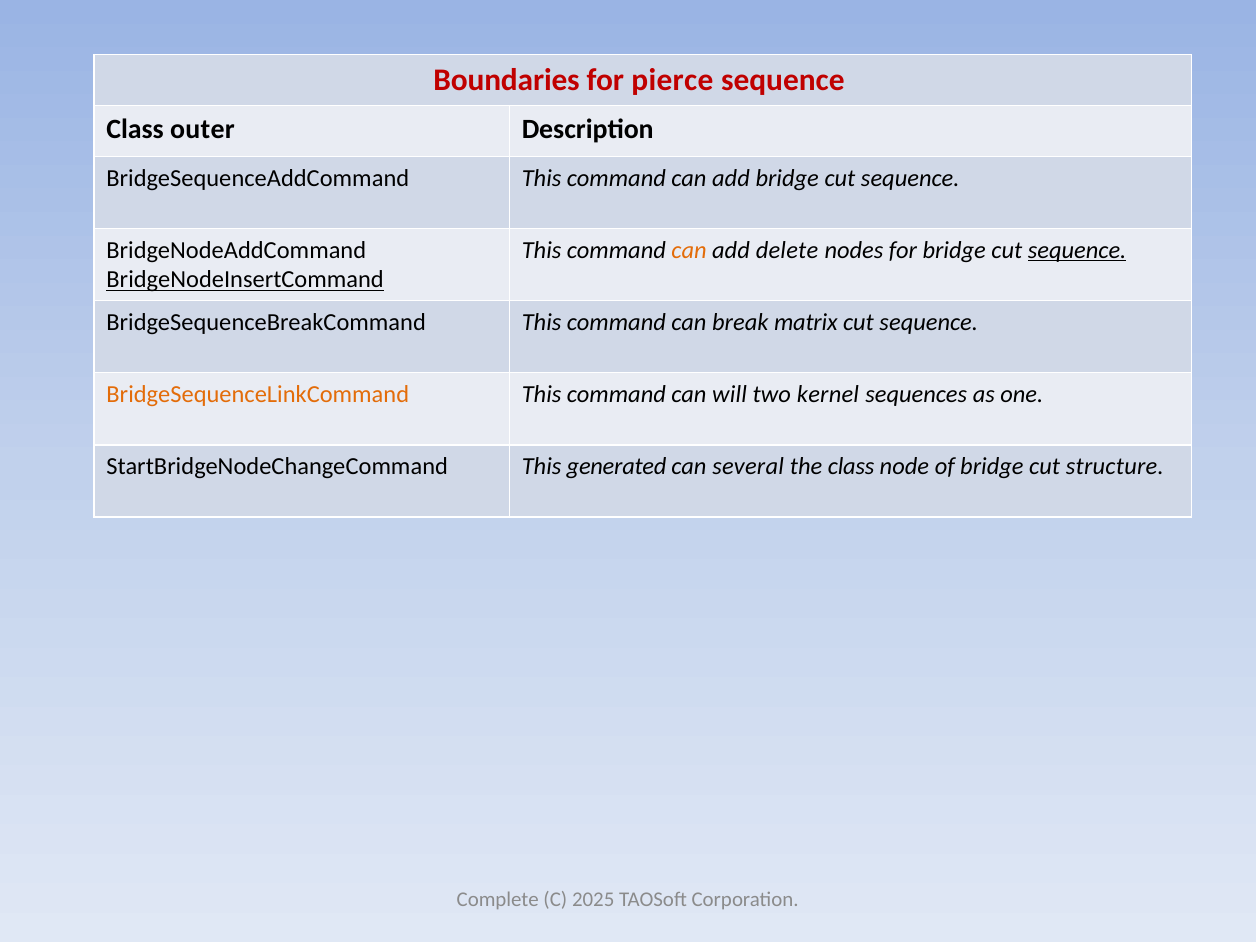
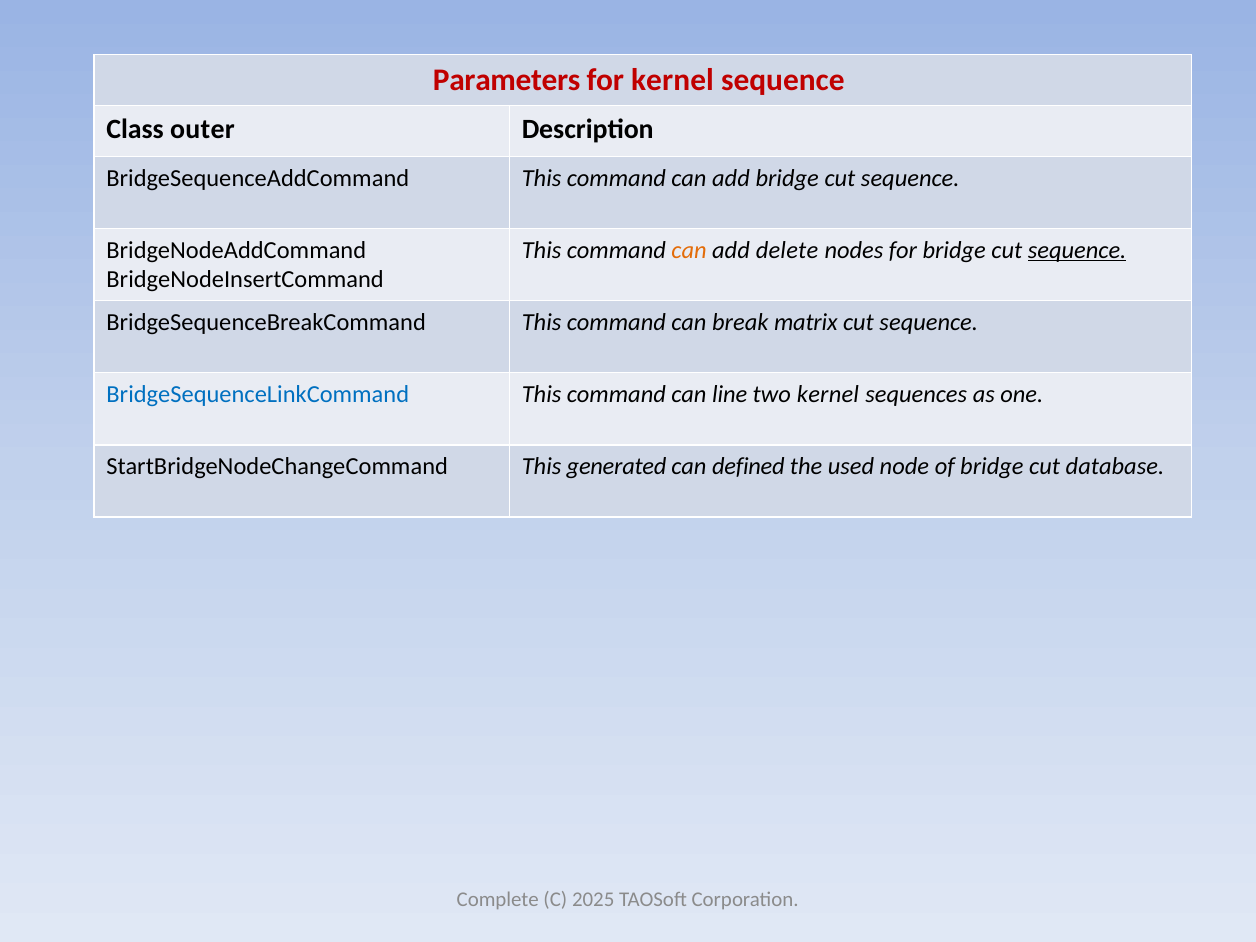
Boundaries: Boundaries -> Parameters (507, 81)
for pierce: pierce -> kernel (672, 81)
BridgeNodeInsertCommand underline: present -> none (245, 280)
BridgeSequenceLinkCommand colour: orange -> blue (258, 394)
will: will -> line (730, 394)
several: several -> defined (748, 466)
the class: class -> used (851, 466)
structure: structure -> database (1115, 466)
